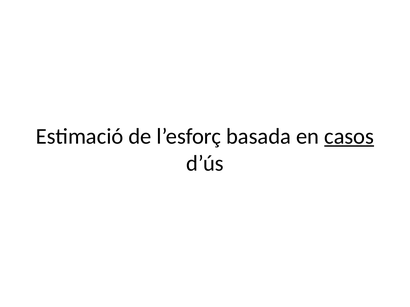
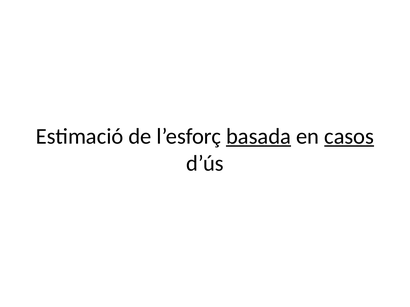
basada underline: none -> present (259, 137)
